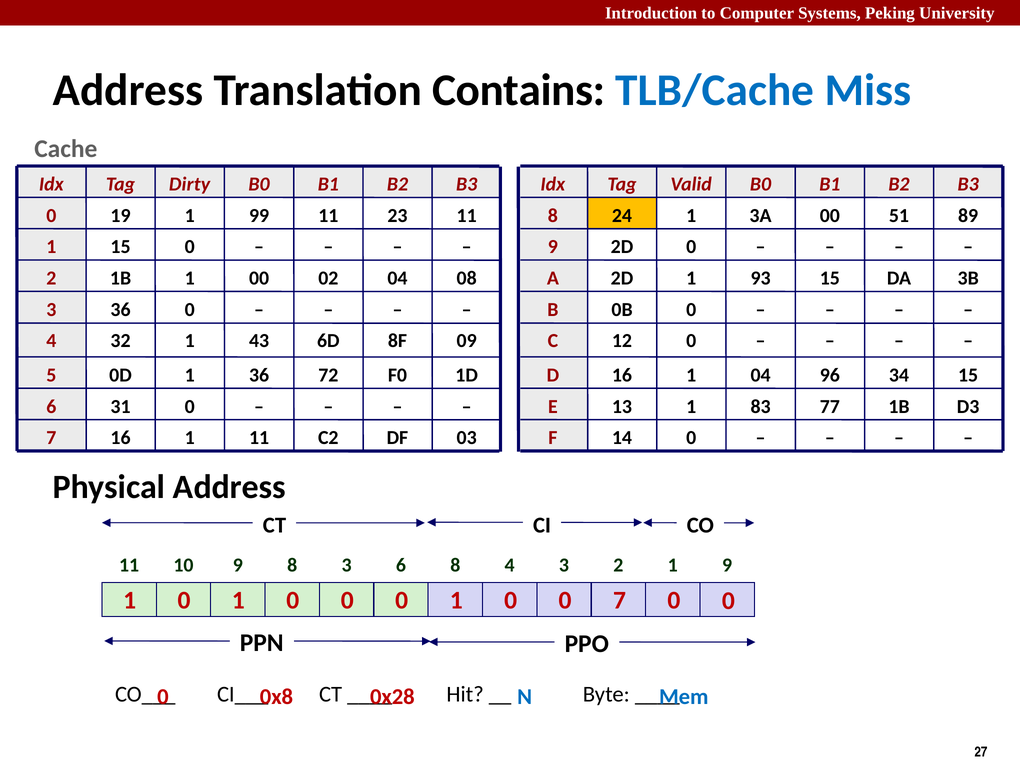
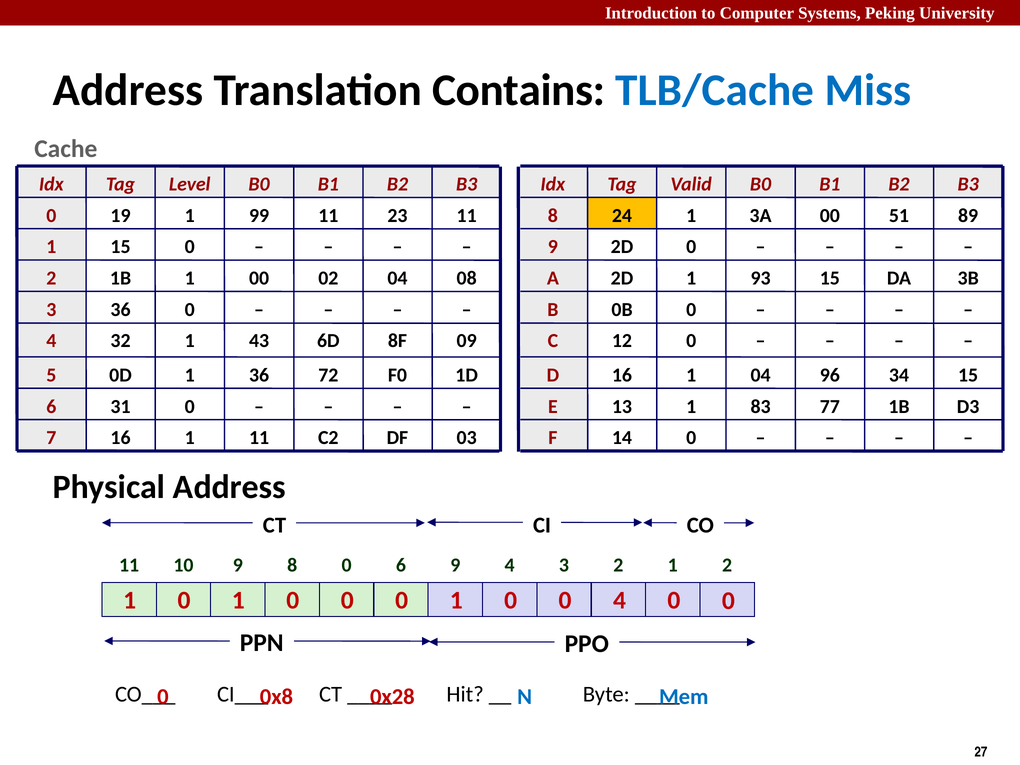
Dirty: Dirty -> Level (190, 184)
8 3: 3 -> 0 (347, 565)
6 8: 8 -> 9 (455, 565)
1 9: 9 -> 2 (727, 565)
0 7: 7 -> 4 (619, 600)
